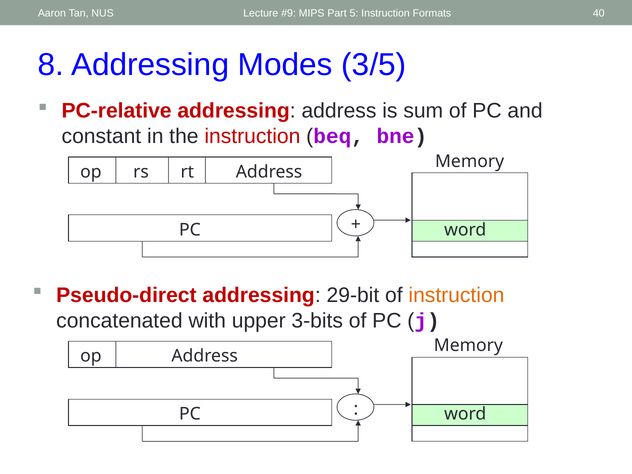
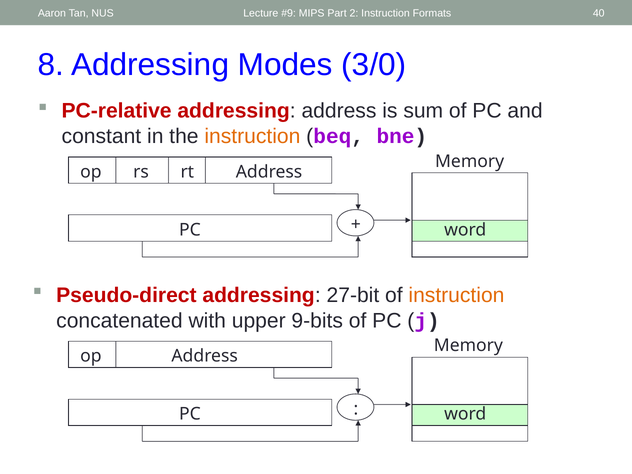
5: 5 -> 2 (354, 13)
3/5: 3/5 -> 3/0 (374, 65)
instruction colour: red -> orange (252, 136)
29-bit: 29-bit -> 27-bit (353, 295)
3-bits: 3-bits -> 9-bits (317, 321)
